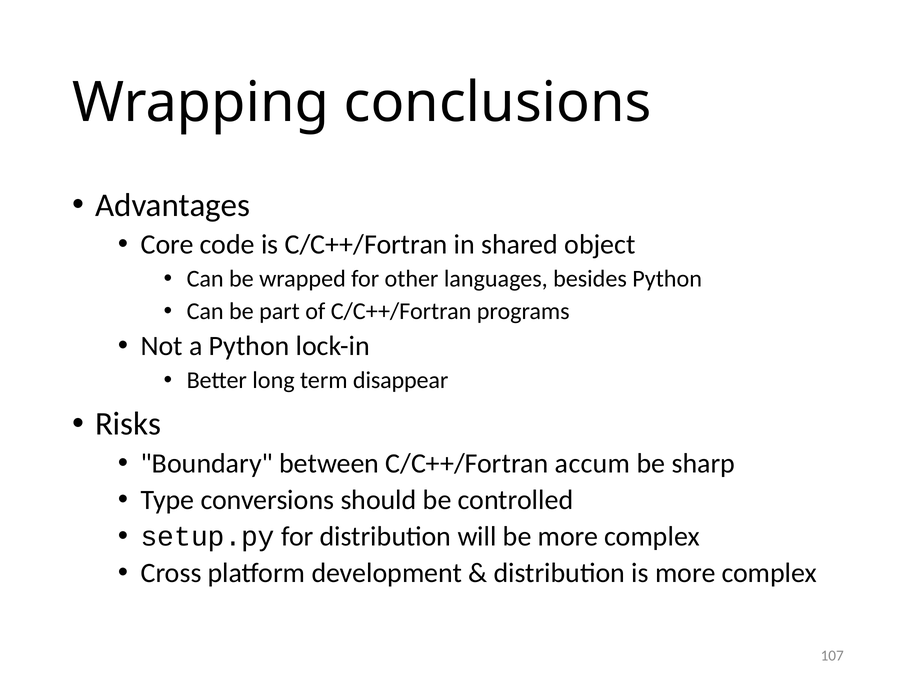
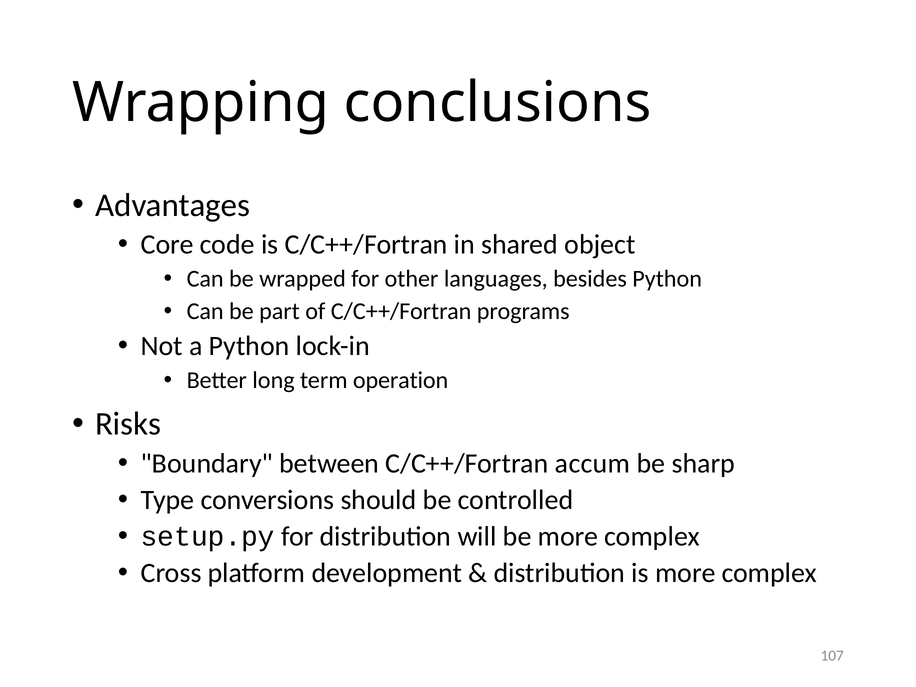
disappear: disappear -> operation (401, 380)
